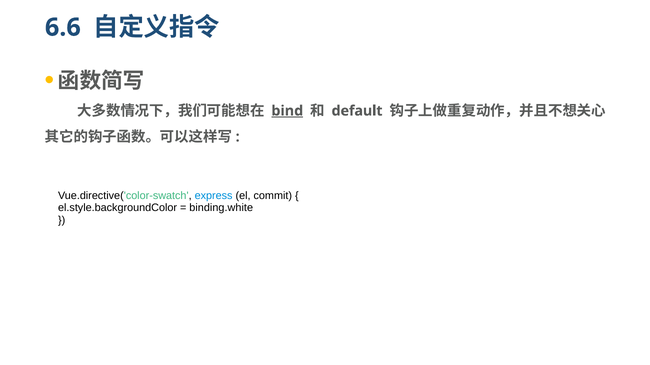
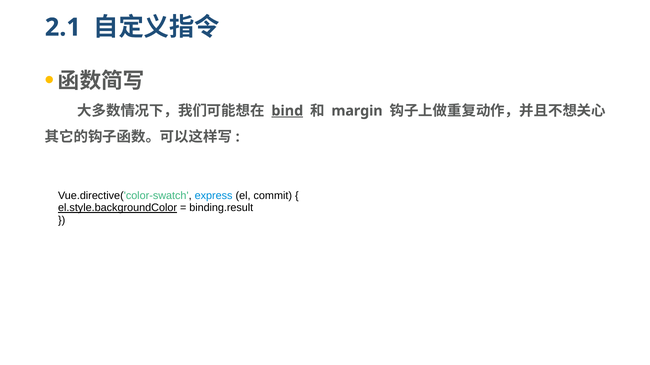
6.6: 6.6 -> 2.1 (63, 27)
default: default -> margin (357, 111)
el.style.backgroundColor underline: none -> present (118, 208)
binding.white: binding.white -> binding.result (221, 208)
